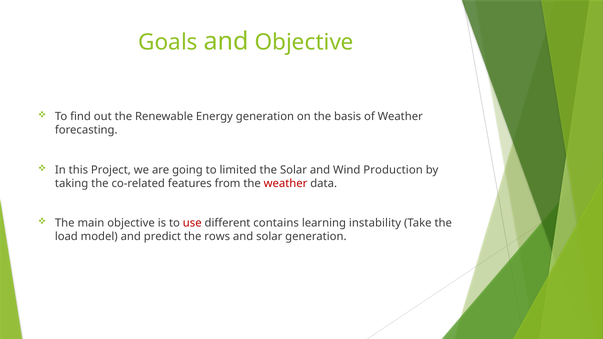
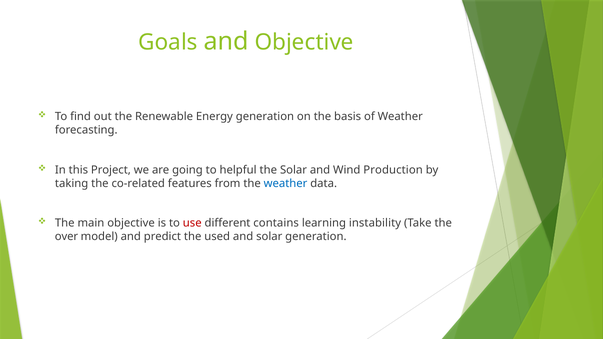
limited: limited -> helpful (238, 170)
weather colour: red -> blue (286, 184)
load: load -> over (66, 237)
rows: rows -> used (217, 237)
